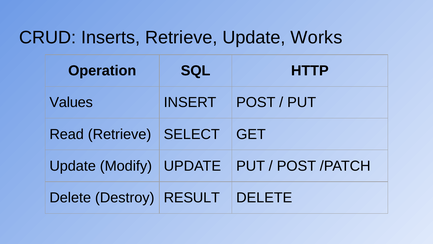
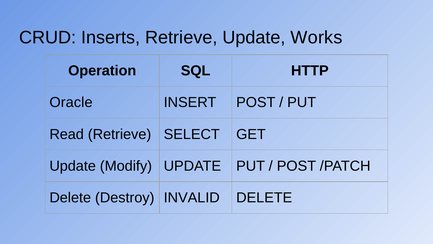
Values: Values -> Oracle (71, 102)
RESULT: RESULT -> INVALID (192, 197)
